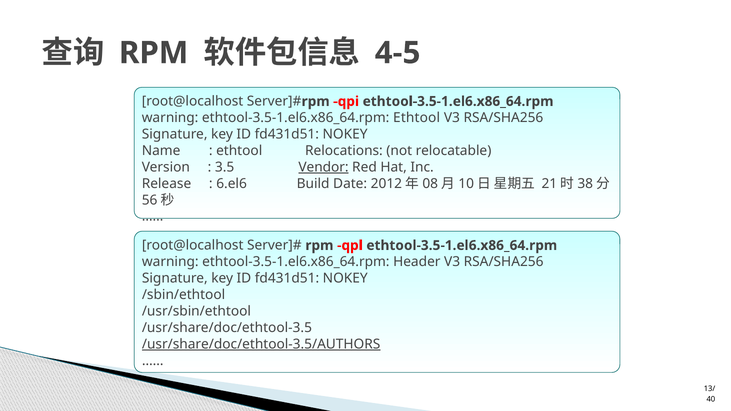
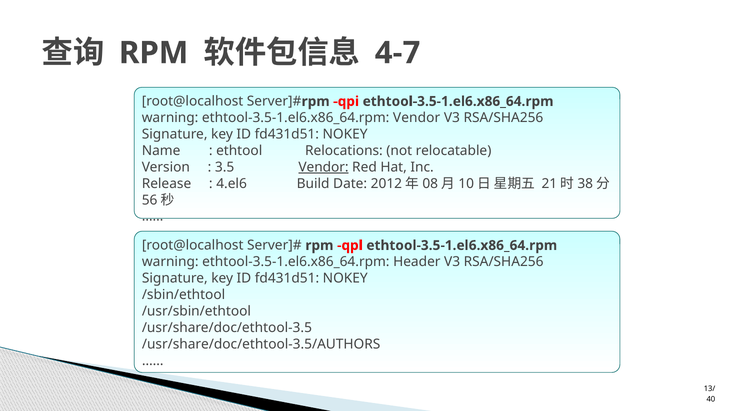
4-5: 4-5 -> 4-7 (398, 53)
ethtool-3.5-1.el6.x86_64.rpm Ethtool: Ethtool -> Vendor (417, 118)
6.el6: 6.el6 -> 4.el6 (232, 184)
/usr/share/doc/ethtool-3.5/AUTHORS underline: present -> none (261, 344)
